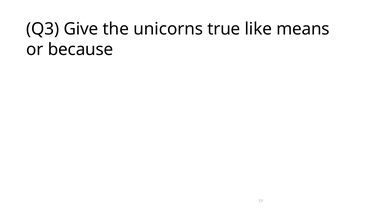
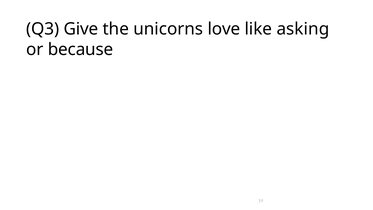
true: true -> love (224, 29)
means: means -> asking (303, 29)
